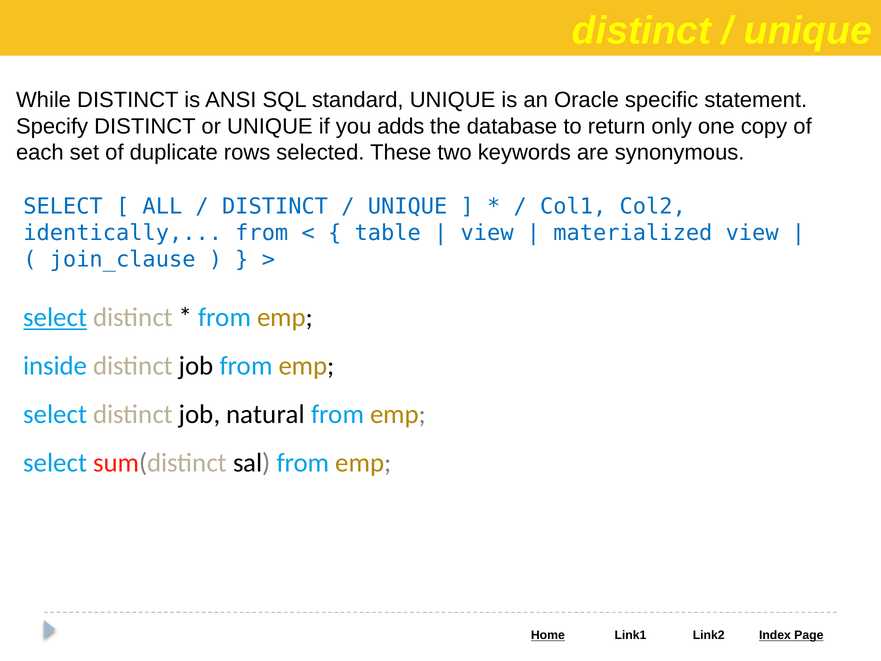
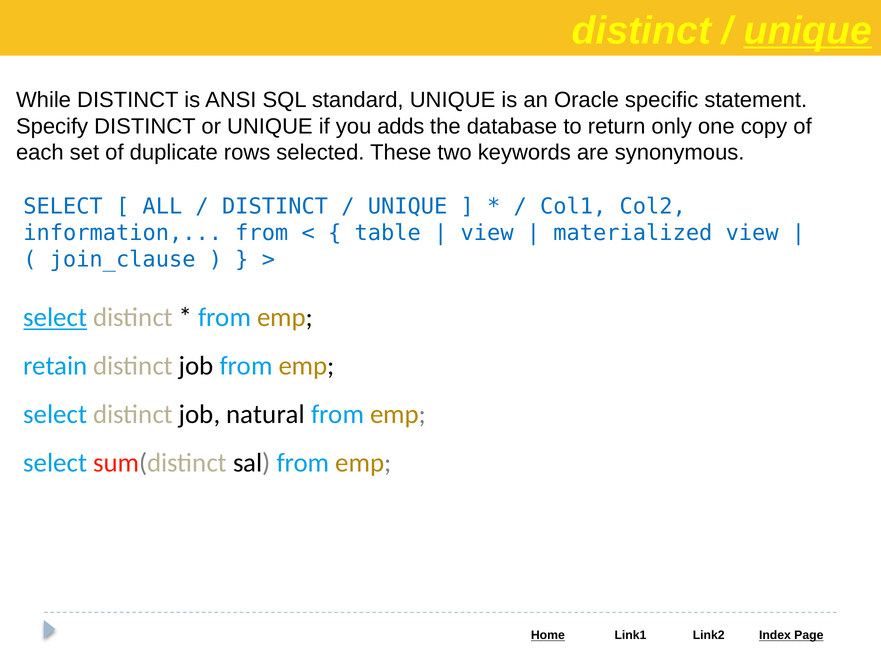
unique underline: none -> present (808, 31)
identically: identically -> information (123, 233)
inside: inside -> retain (55, 366)
